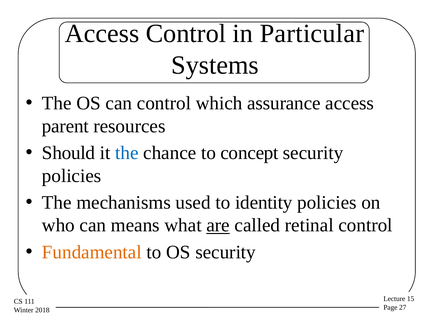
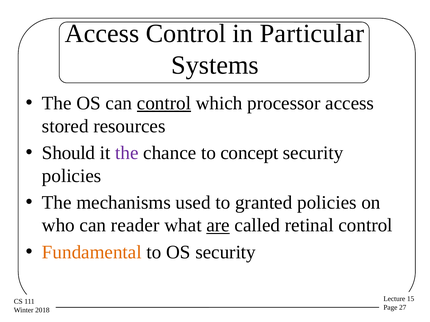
control underline: none -> present (164, 103)
assurance: assurance -> processor (284, 103)
parent: parent -> stored (65, 126)
the colour: blue -> purple (127, 153)
identity: identity -> granted (264, 203)
means: means -> reader (135, 226)
